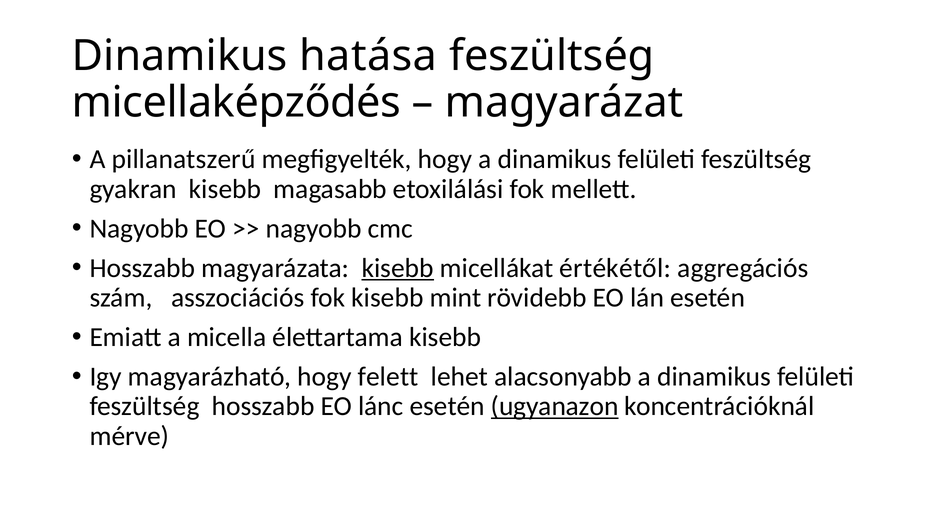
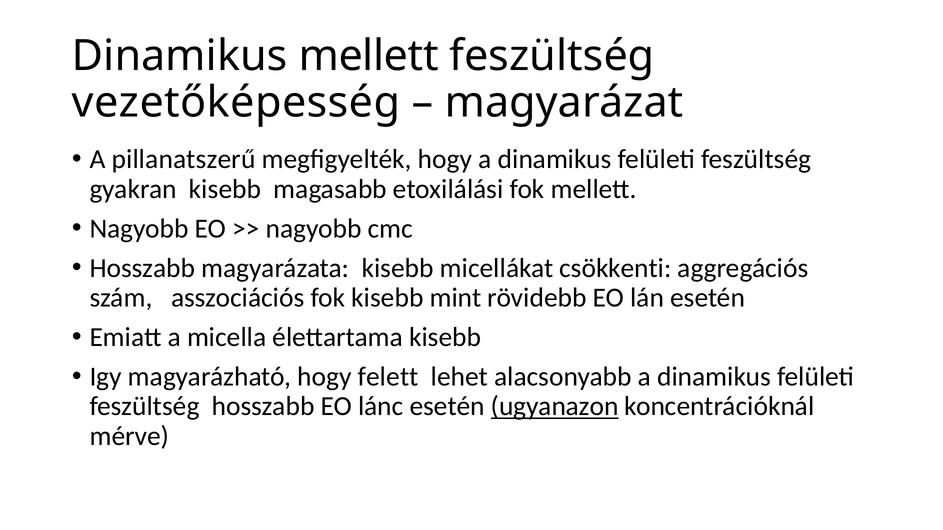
Dinamikus hatása: hatása -> mellett (369, 56)
micellaképződés: micellaképződés -> vezetőképesség (236, 103)
kisebb underline: present -> none (398, 268)
értékétől: értékétől -> csökkenti (615, 268)
